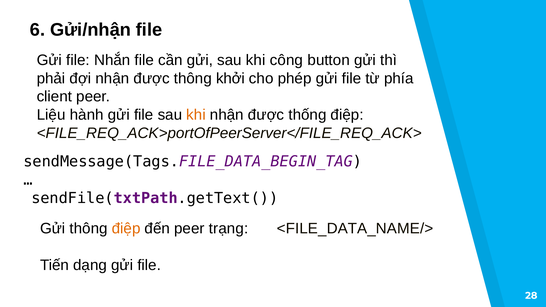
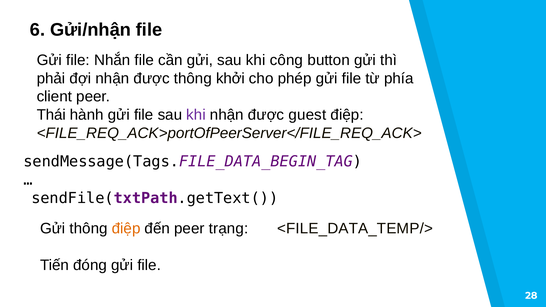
Liệu: Liệu -> Thái (51, 115)
khi colour: orange -> purple (196, 115)
thống: thống -> guest (307, 115)
<FILE_DATA_NAME/>: <FILE_DATA_NAME/> -> <FILE_DATA_TEMP/> (355, 229)
dạng: dạng -> đóng (90, 265)
